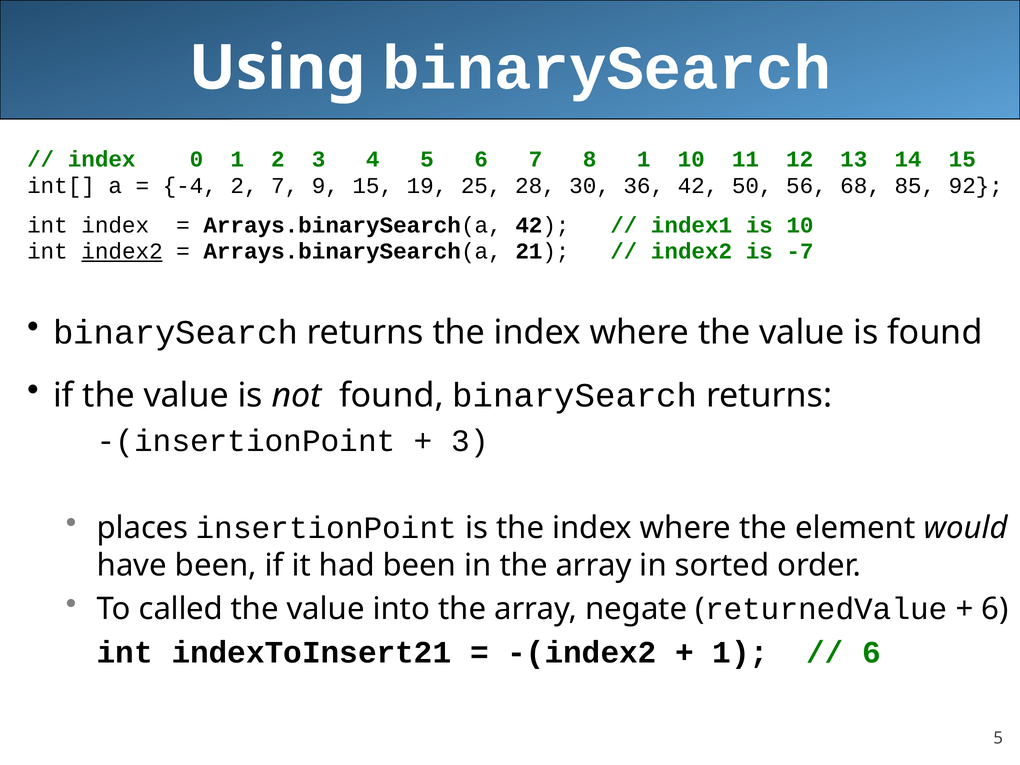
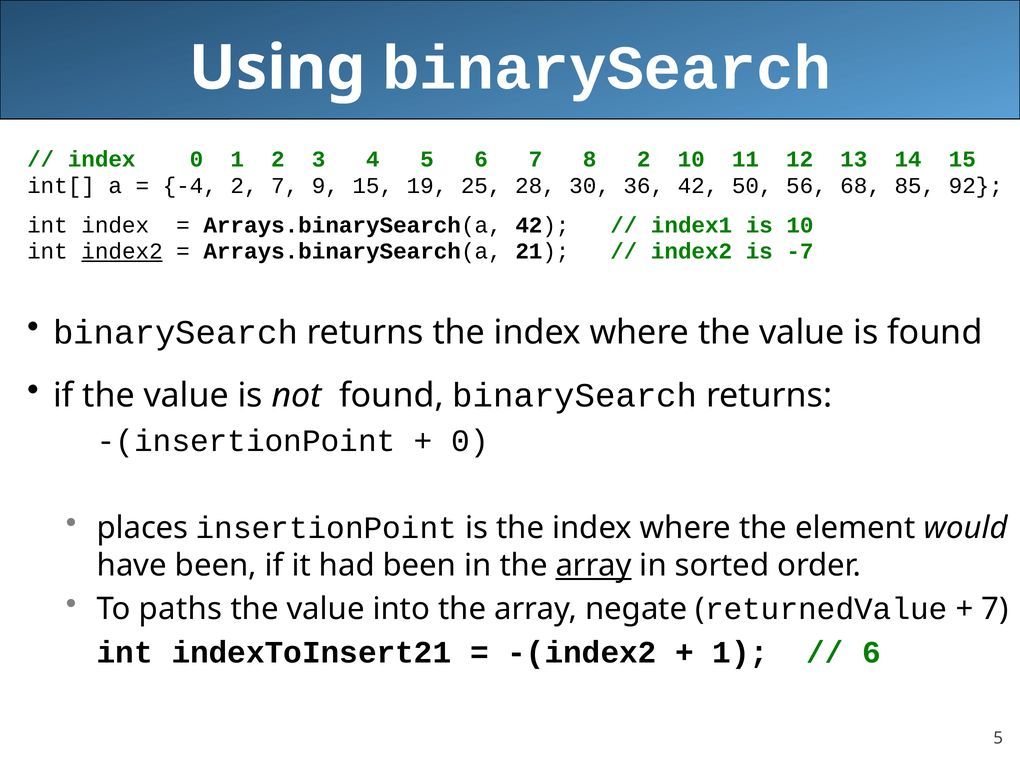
8 1: 1 -> 2 (644, 160)
3: 3 -> 0 (470, 441)
array underline: none -> present (594, 565)
called: called -> paths (181, 609)
6: 6 -> 7 (995, 609)
